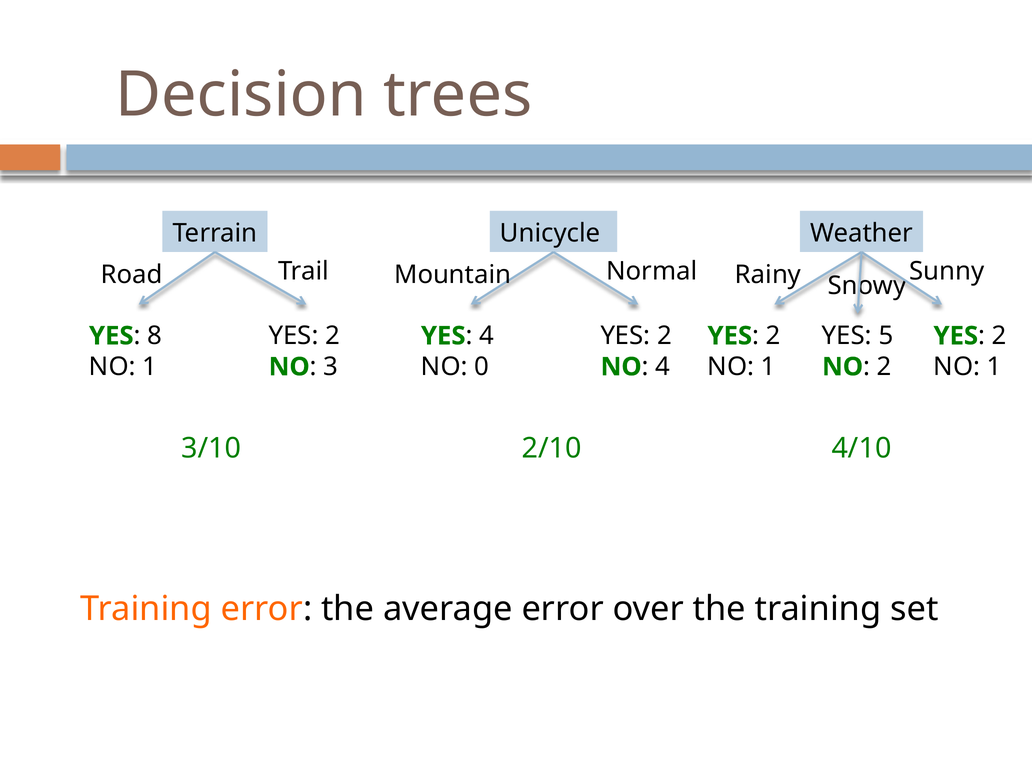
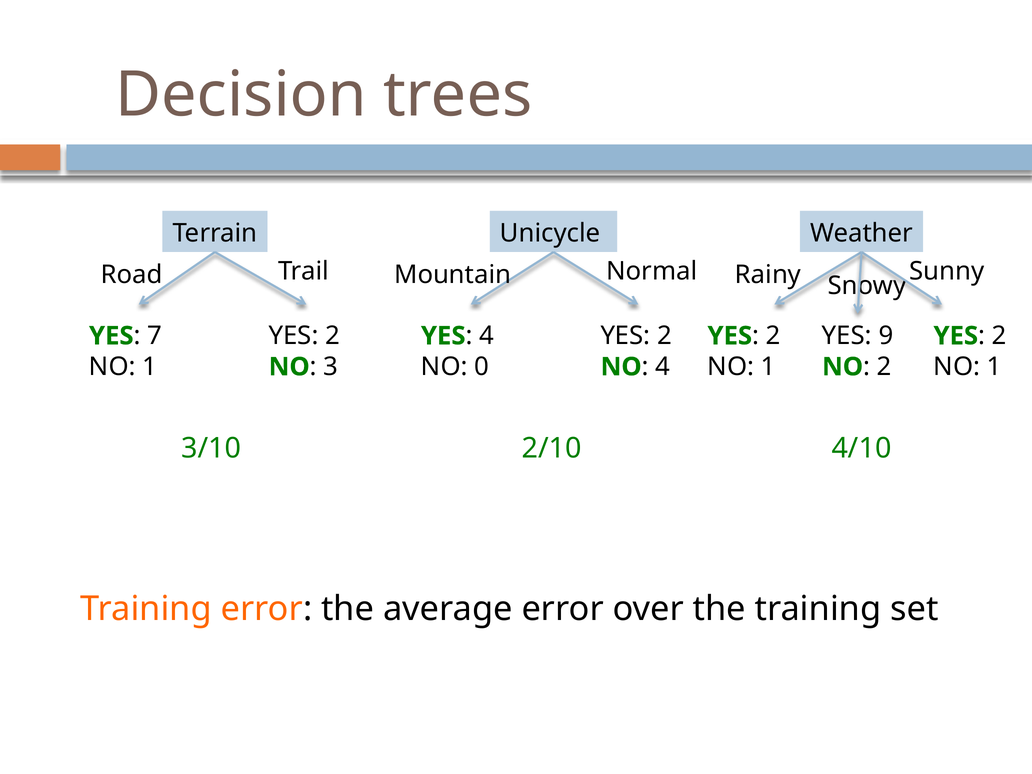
5: 5 -> 9 (886, 336)
8: 8 -> 7 (155, 336)
